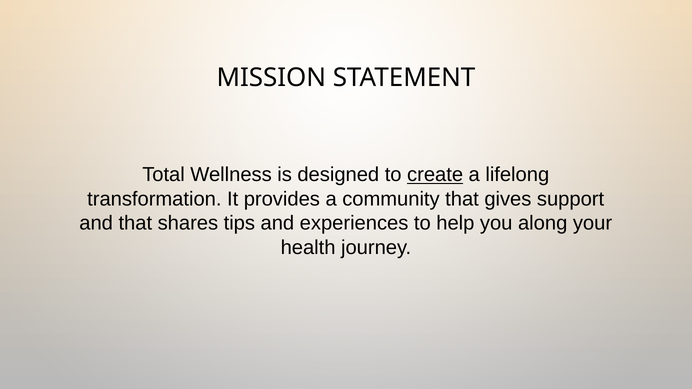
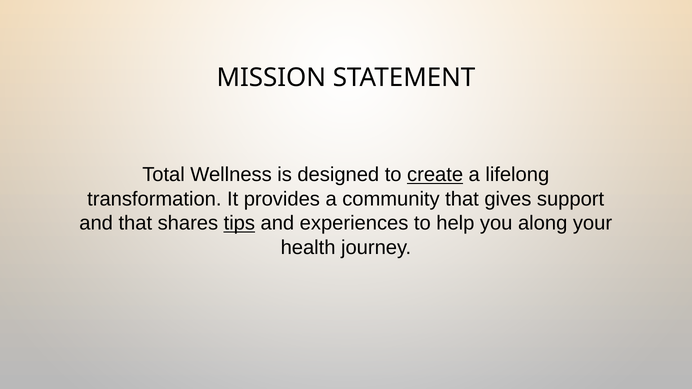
tips underline: none -> present (239, 223)
